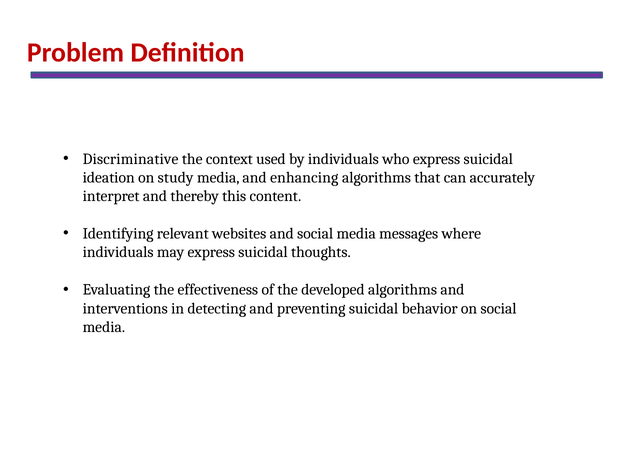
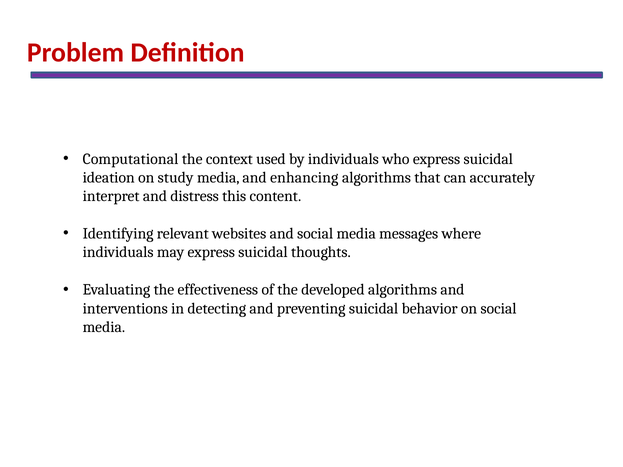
Discriminative: Discriminative -> Computational (131, 159)
thereby: thereby -> distress (195, 196)
